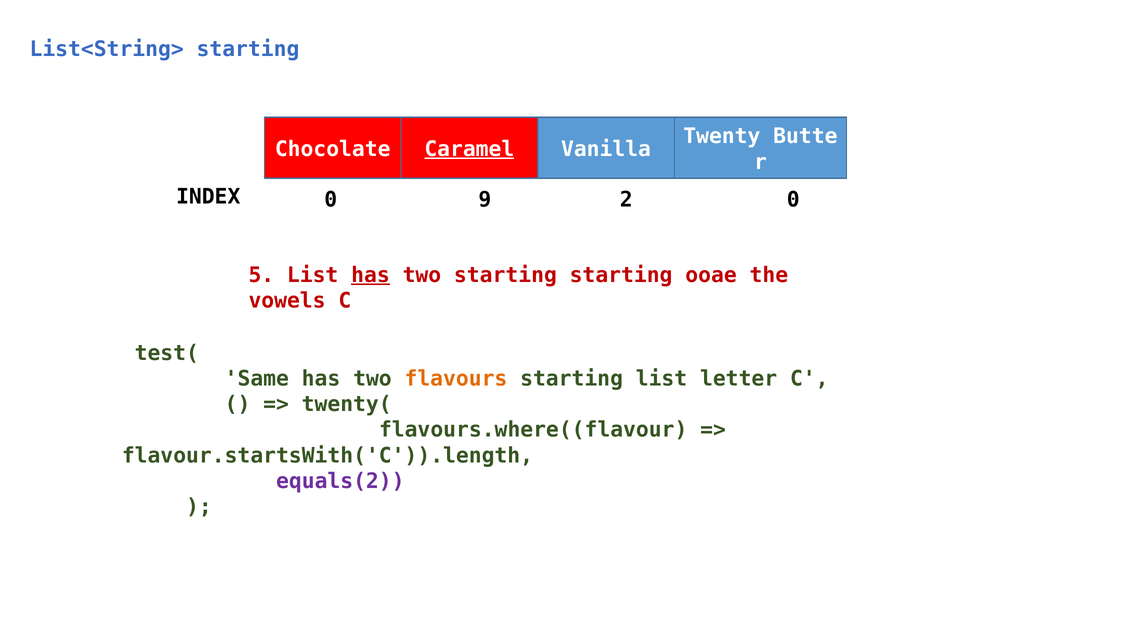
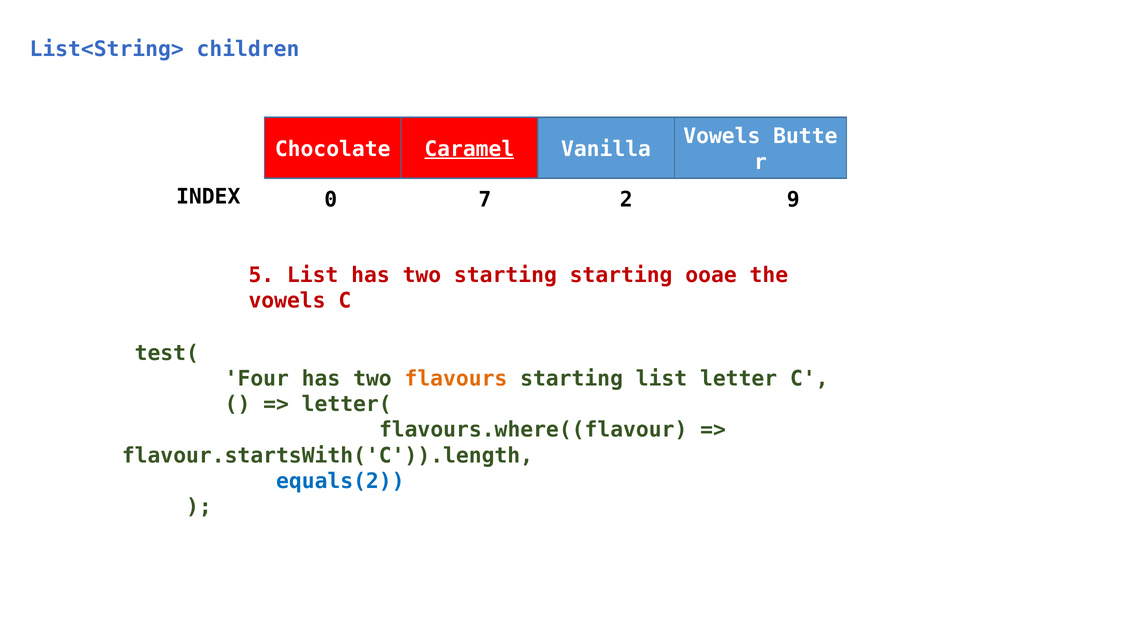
List<String> starting: starting -> children (248, 49)
Twenty: Twenty -> Vowels (722, 136)
9: 9 -> 7 (485, 200)
2 0: 0 -> 9 (793, 200)
has underline: present -> none (371, 275)
Same: Same -> Four (257, 378)
twenty(: twenty( -> letter( (347, 404)
equals(2 colour: purple -> blue (340, 481)
